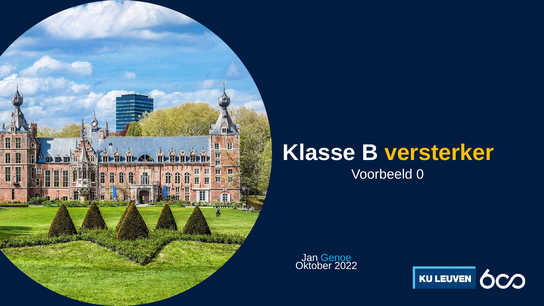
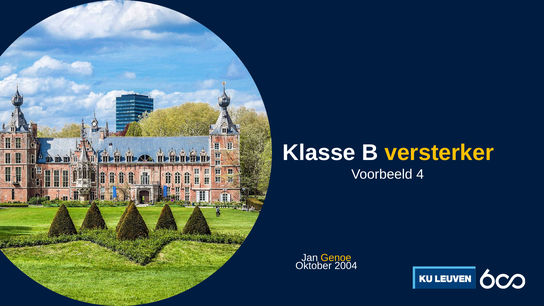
0: 0 -> 4 (420, 174)
Genoe colour: light blue -> yellow (336, 258)
2022: 2022 -> 2004 (346, 266)
